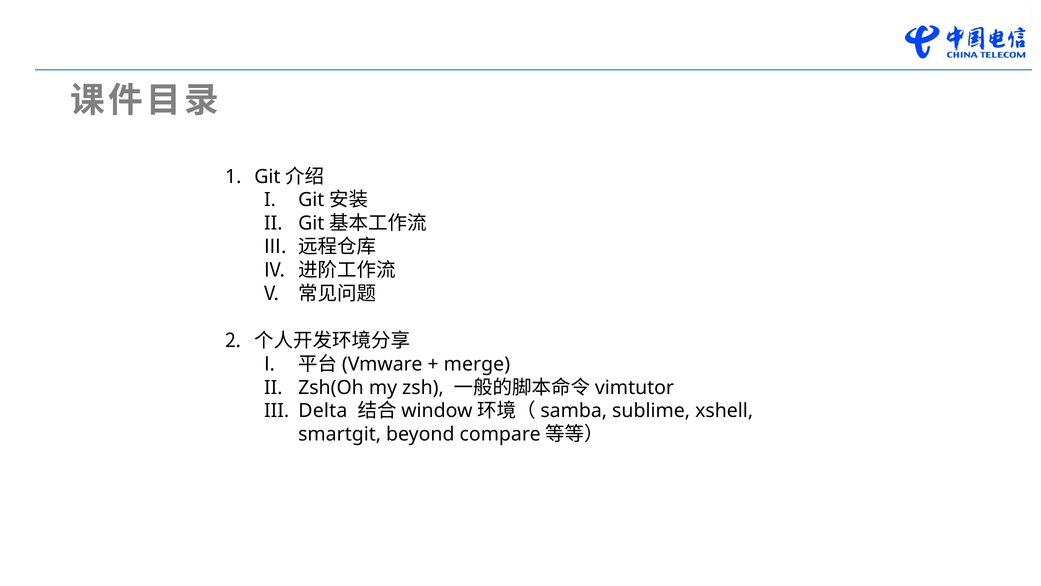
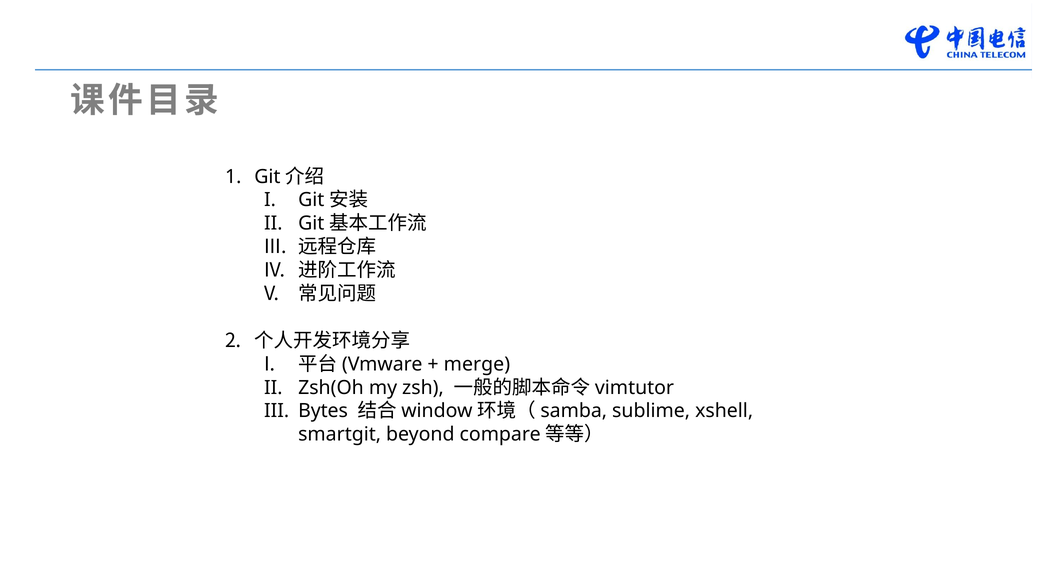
Delta: Delta -> Bytes (323, 411)
